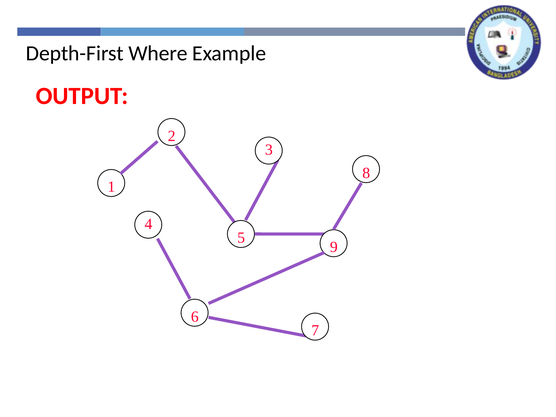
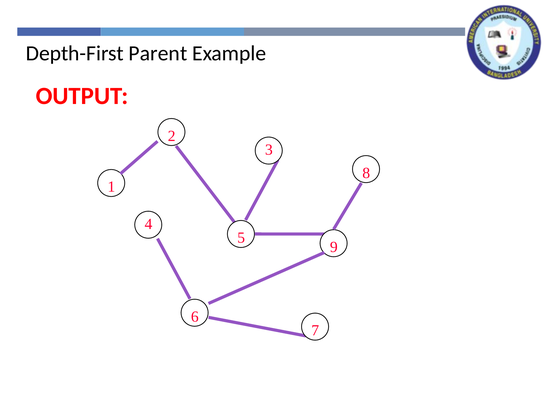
Where: Where -> Parent (158, 53)
